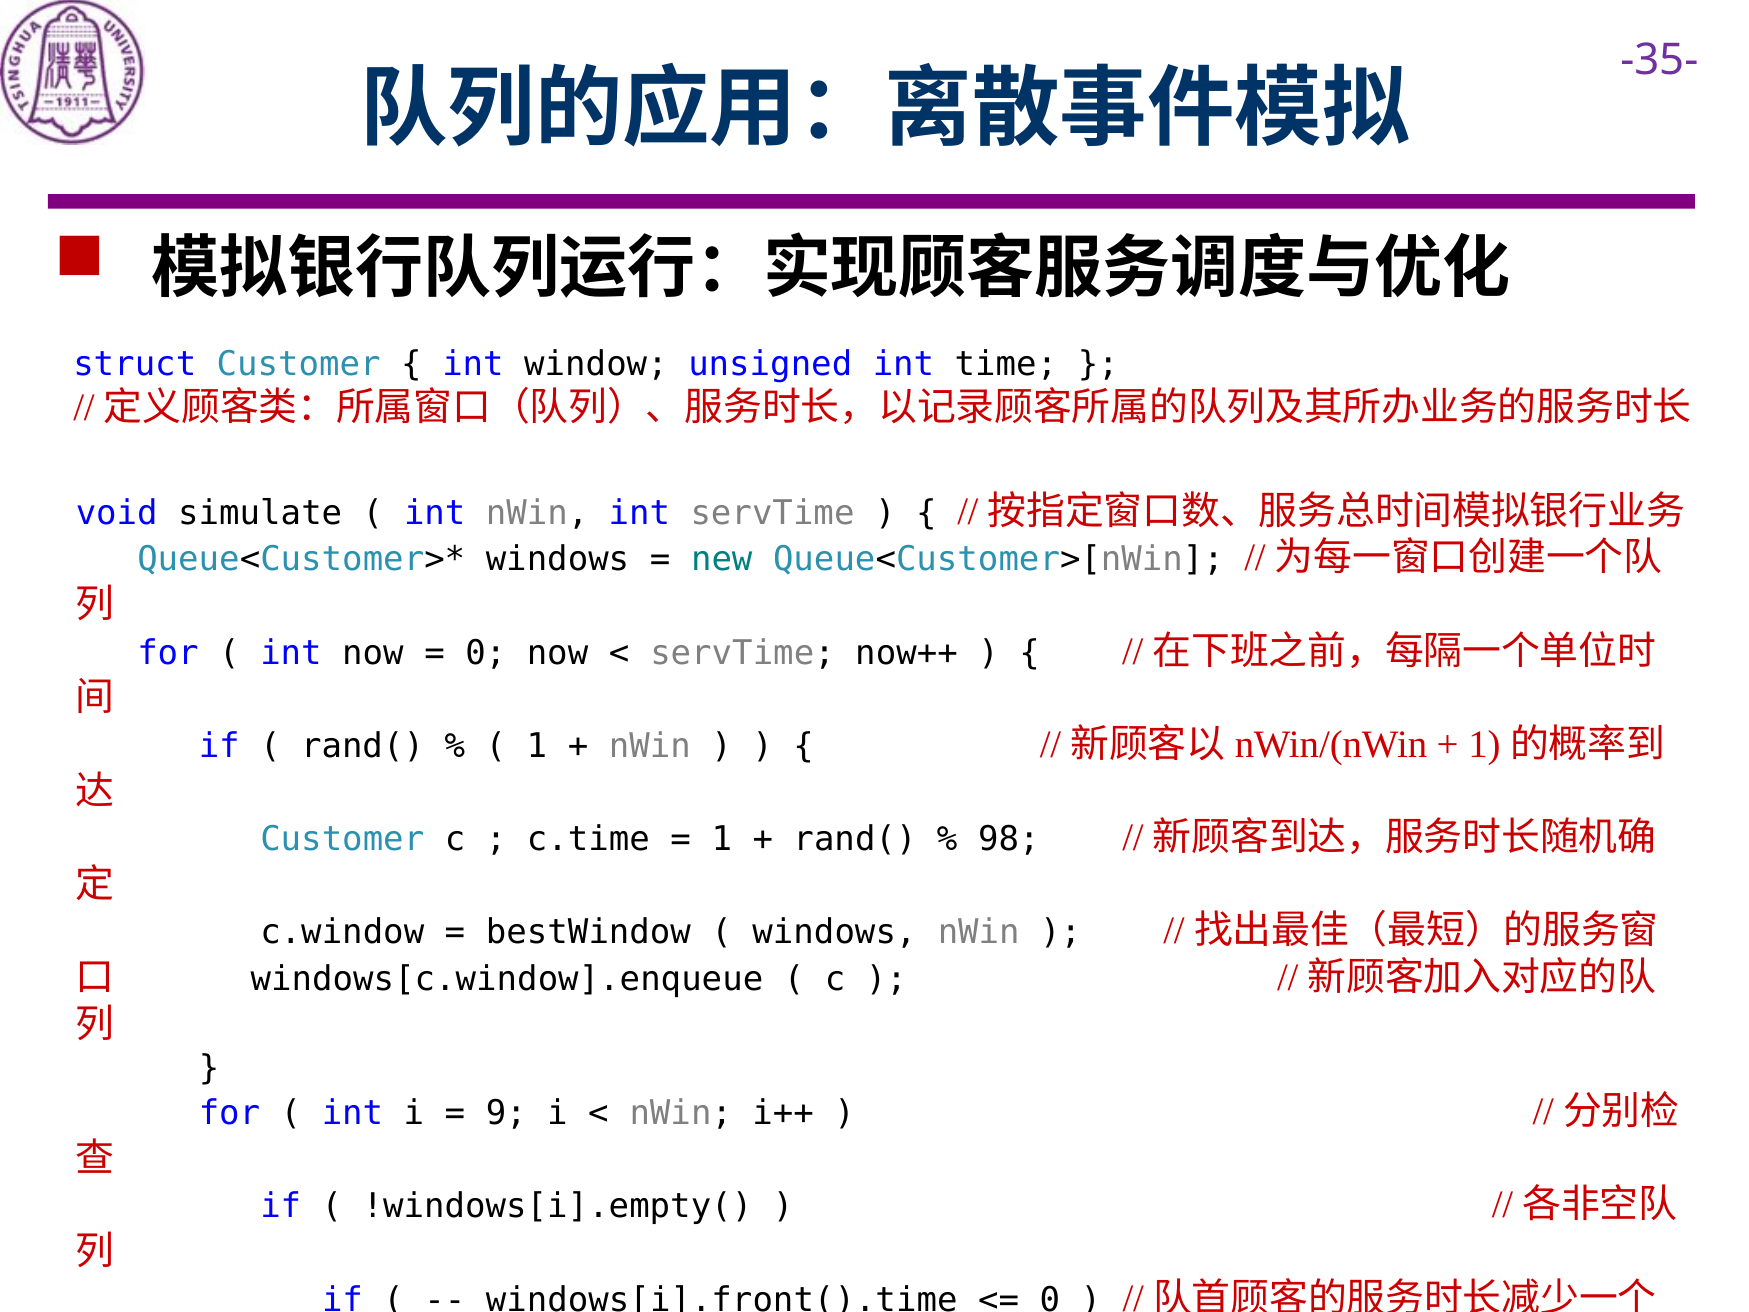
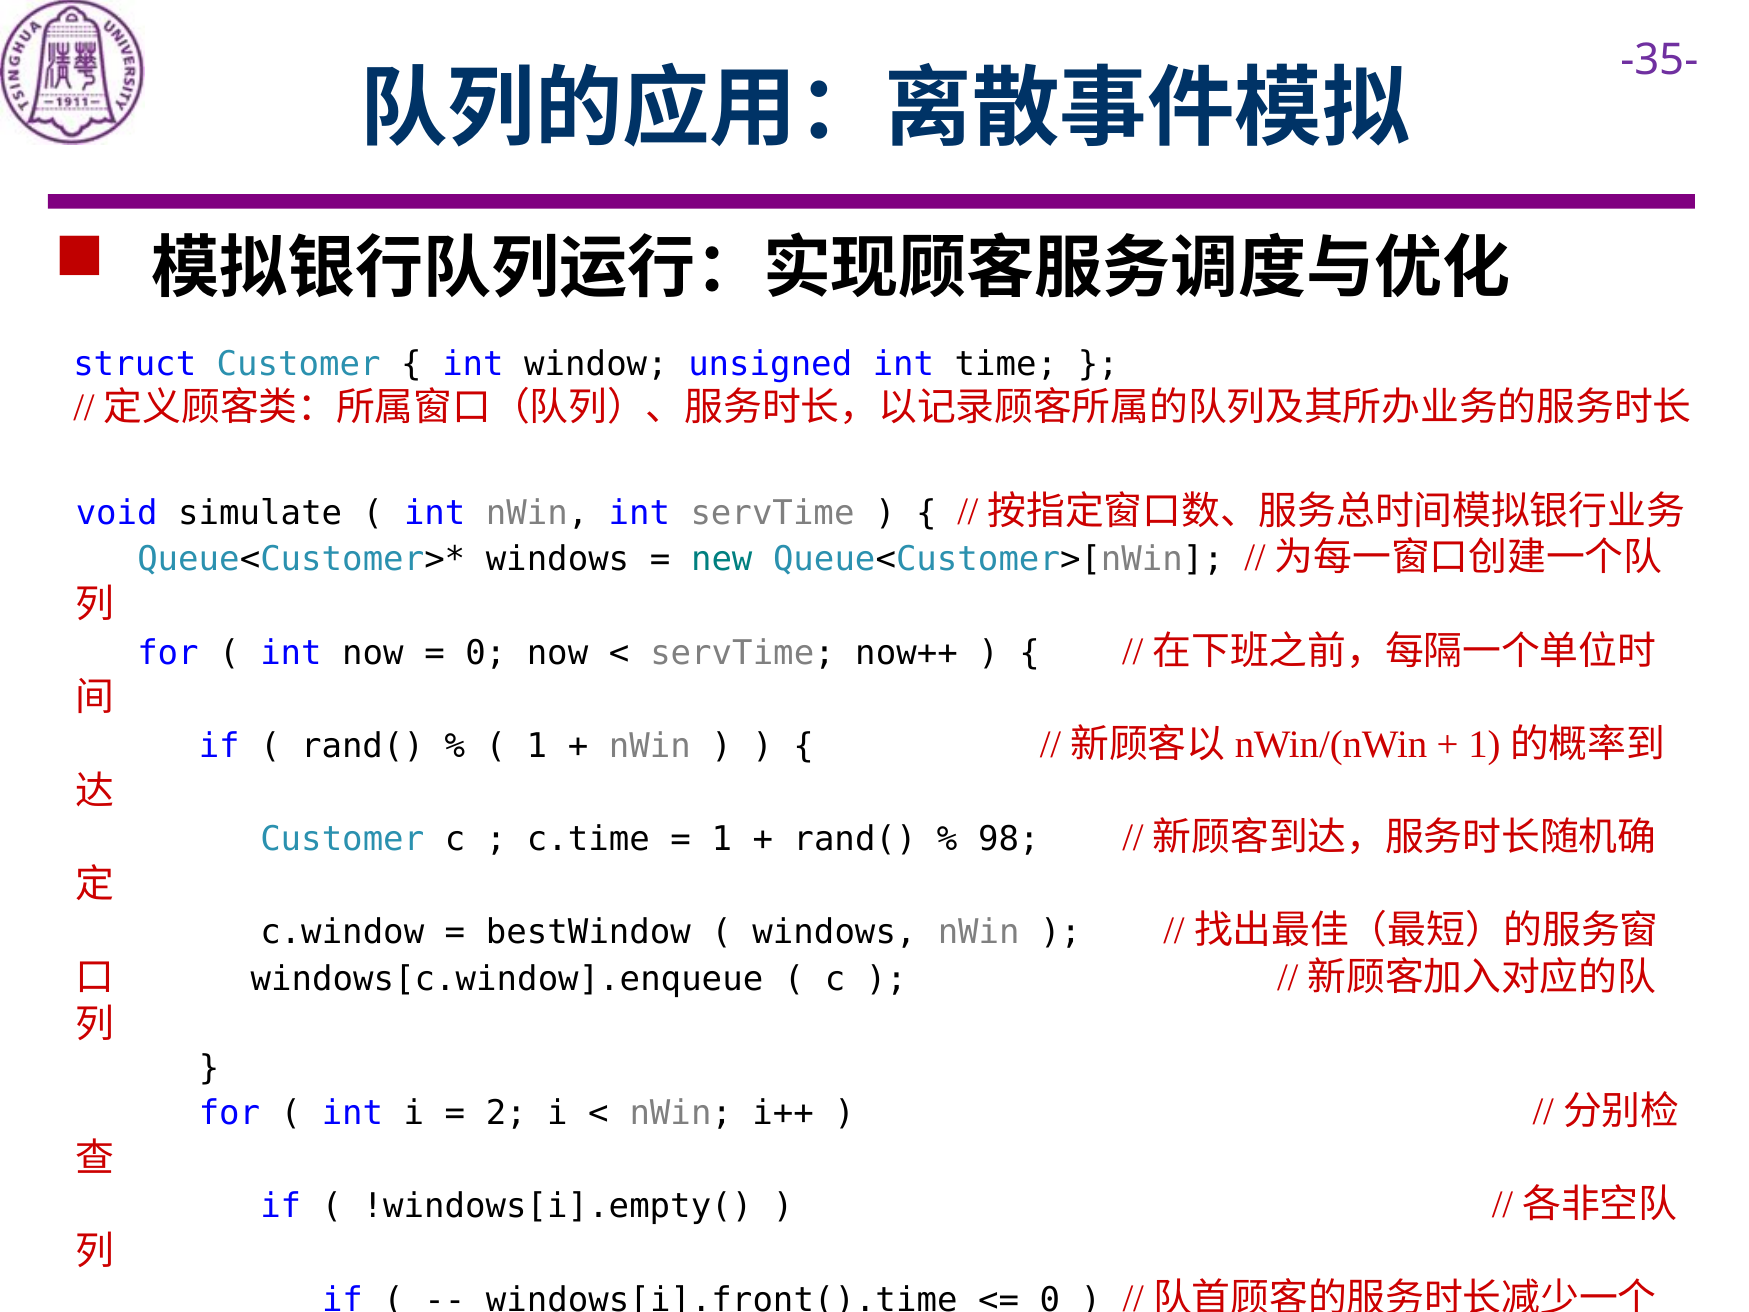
9: 9 -> 2 (506, 1113)
